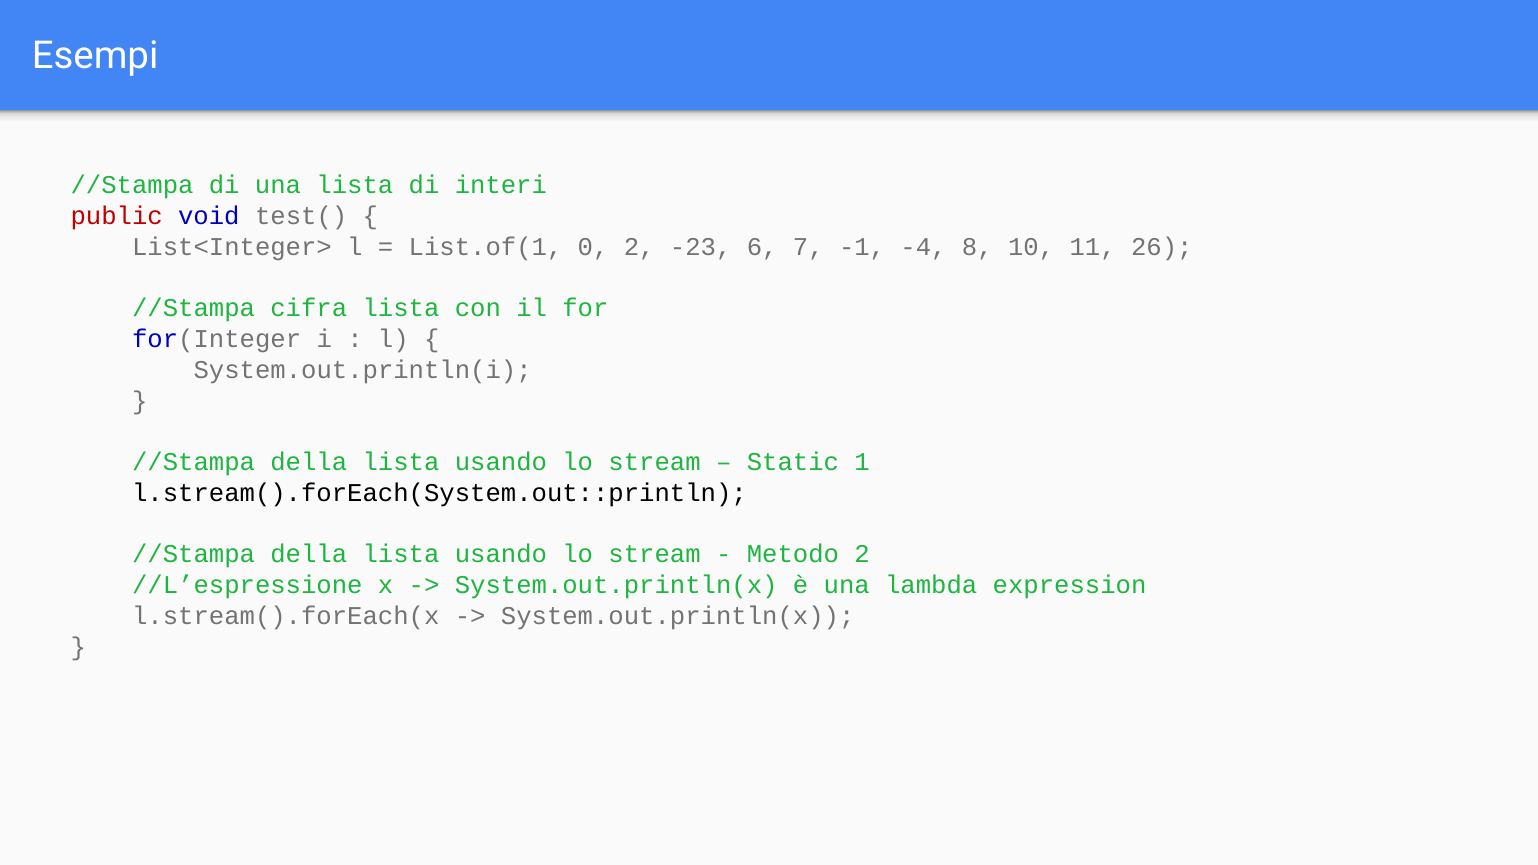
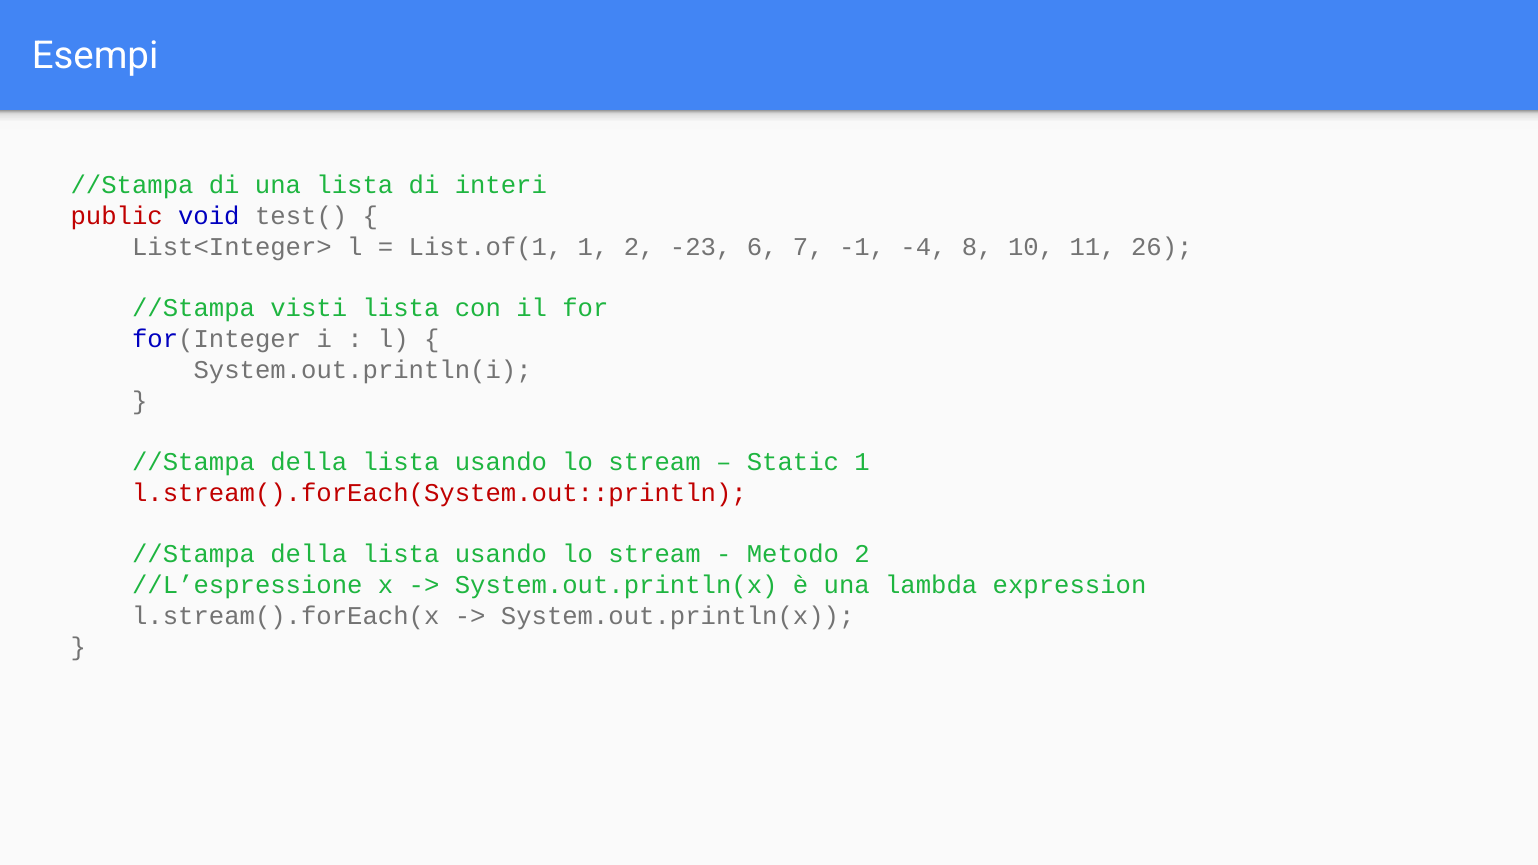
List.of(1 0: 0 -> 1 (593, 247)
cifra: cifra -> visti (309, 308)
l.stream().forEach(System.out::println colour: black -> red (439, 493)
